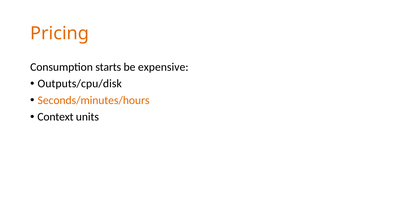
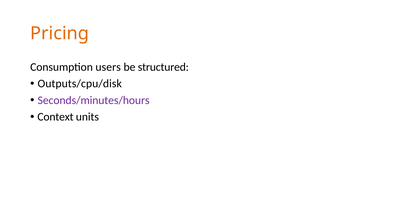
starts: starts -> users (108, 67)
expensive: expensive -> structured (163, 67)
Seconds/minutes/hours colour: orange -> purple (94, 100)
